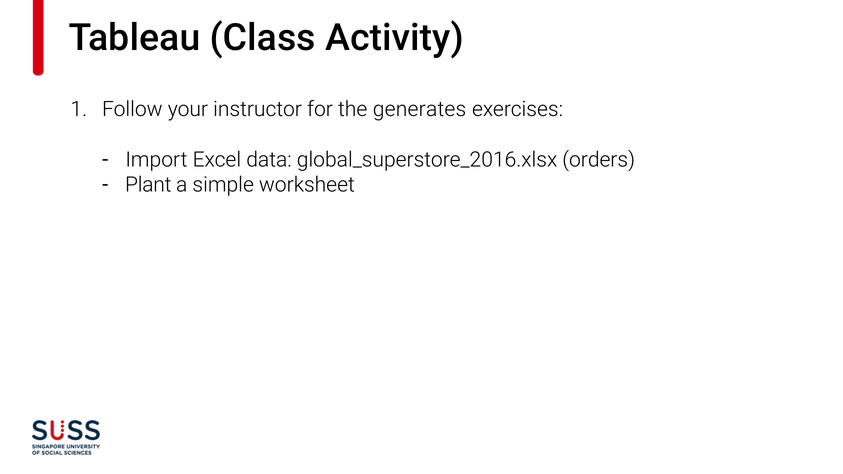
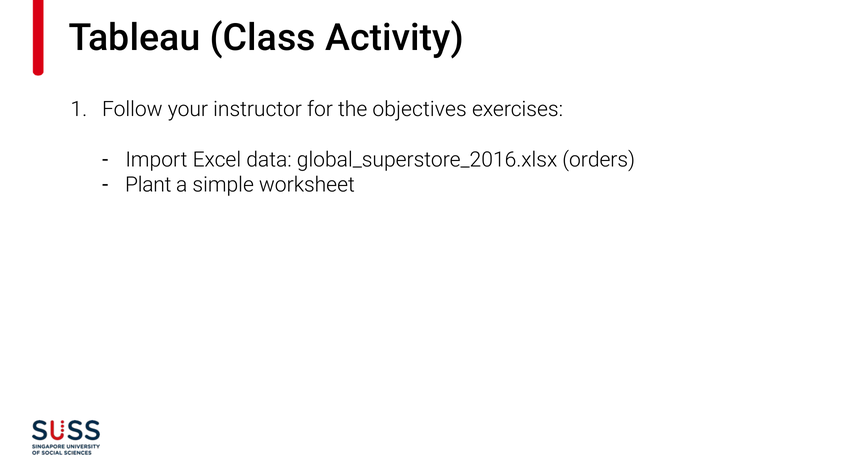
generates: generates -> objectives (420, 109)
